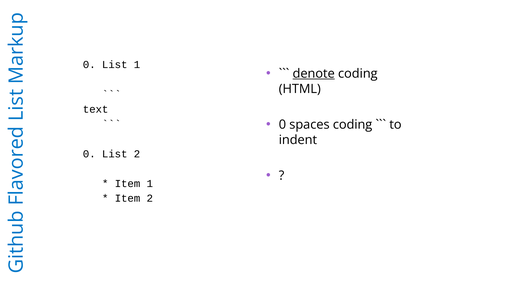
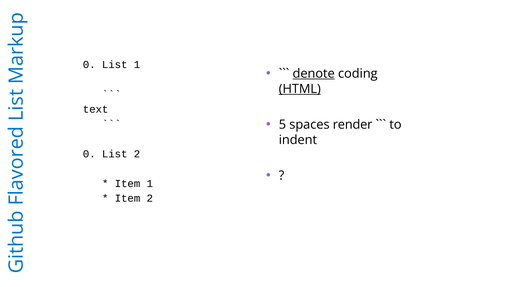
HTML underline: none -> present (300, 89)
0: 0 -> 5 (282, 124)
spaces coding: coding -> render (353, 124)
